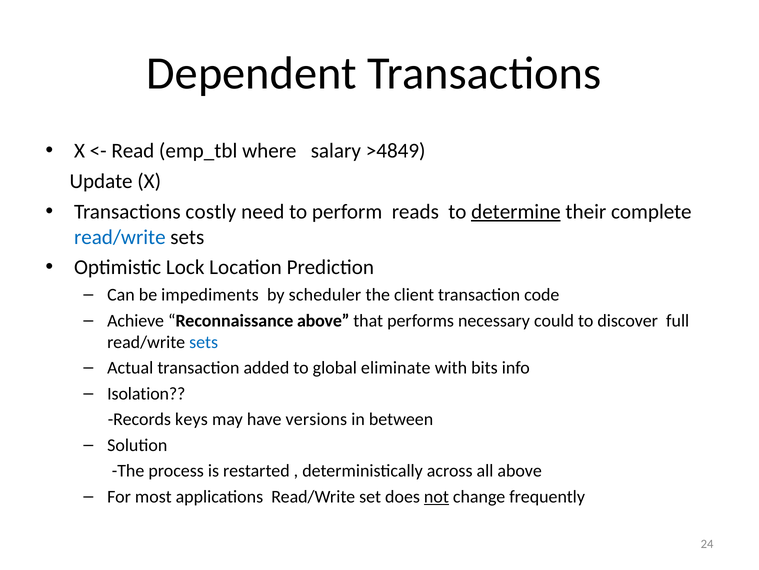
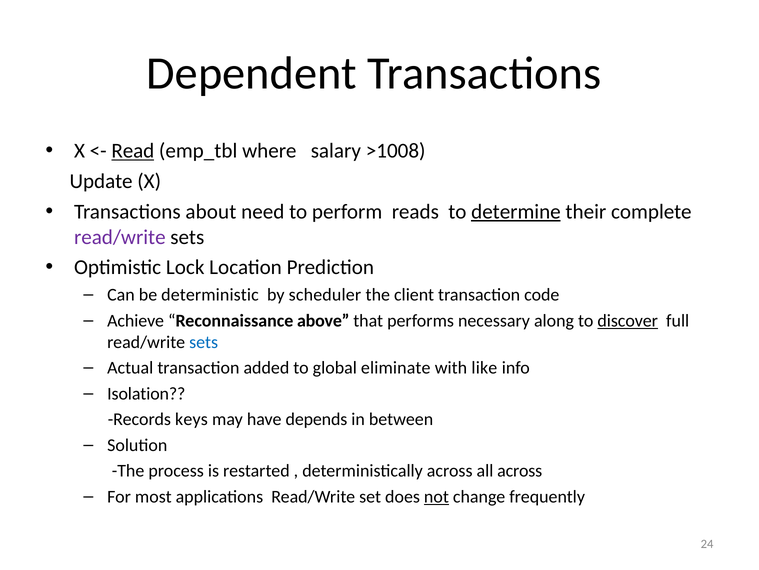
Read underline: none -> present (133, 151)
>4849: >4849 -> >1008 (396, 151)
costly: costly -> about (211, 211)
read/write colour: blue -> purple (120, 237)
impediments: impediments -> deterministic (210, 295)
could: could -> along (554, 320)
discover underline: none -> present (628, 320)
bits: bits -> like (484, 368)
versions: versions -> depends (316, 419)
all above: above -> across (520, 470)
